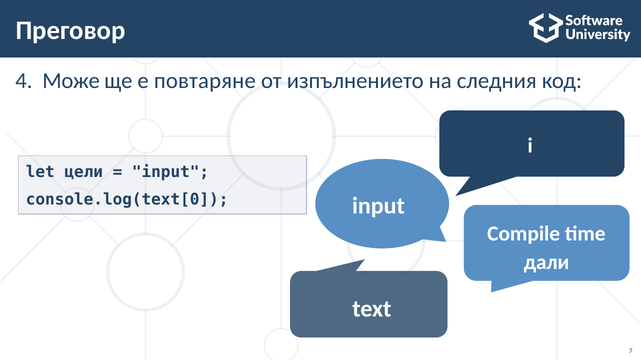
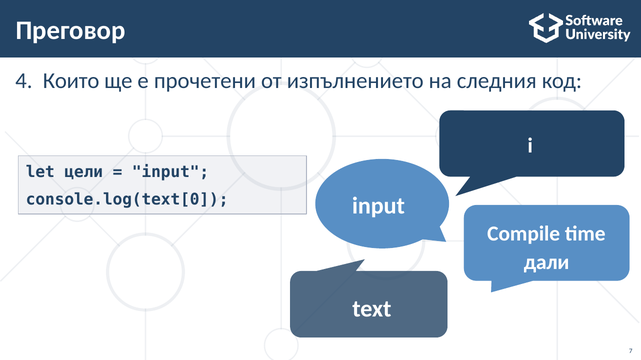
Може: Може -> Които (71, 81)
повтаряне: повтаряне -> прочетени (205, 81)
